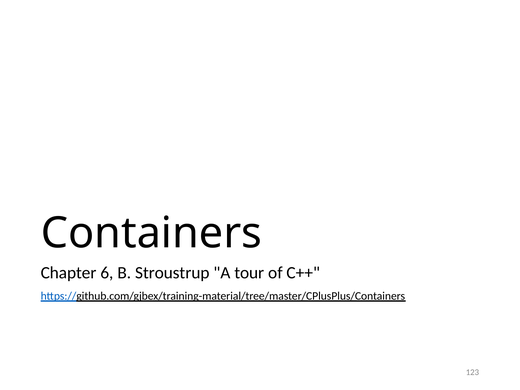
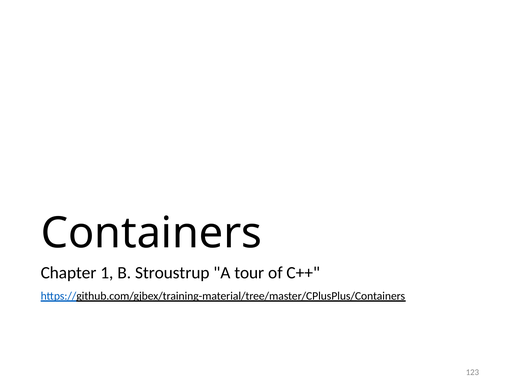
6: 6 -> 1 (107, 273)
